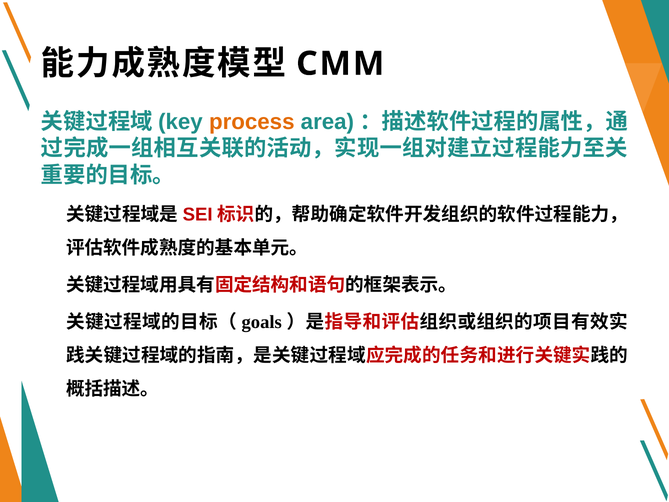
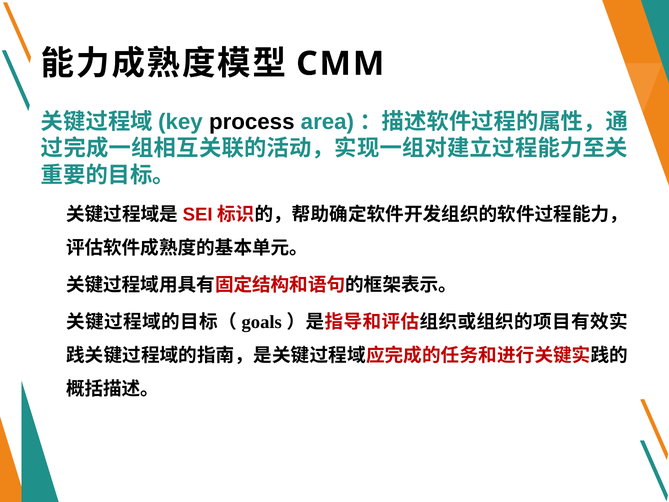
process colour: orange -> black (252, 122)
